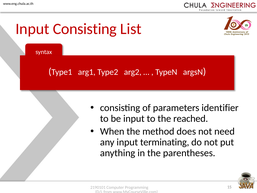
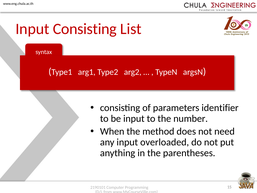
reached: reached -> number (191, 118)
terminating: terminating -> overloaded (165, 142)
